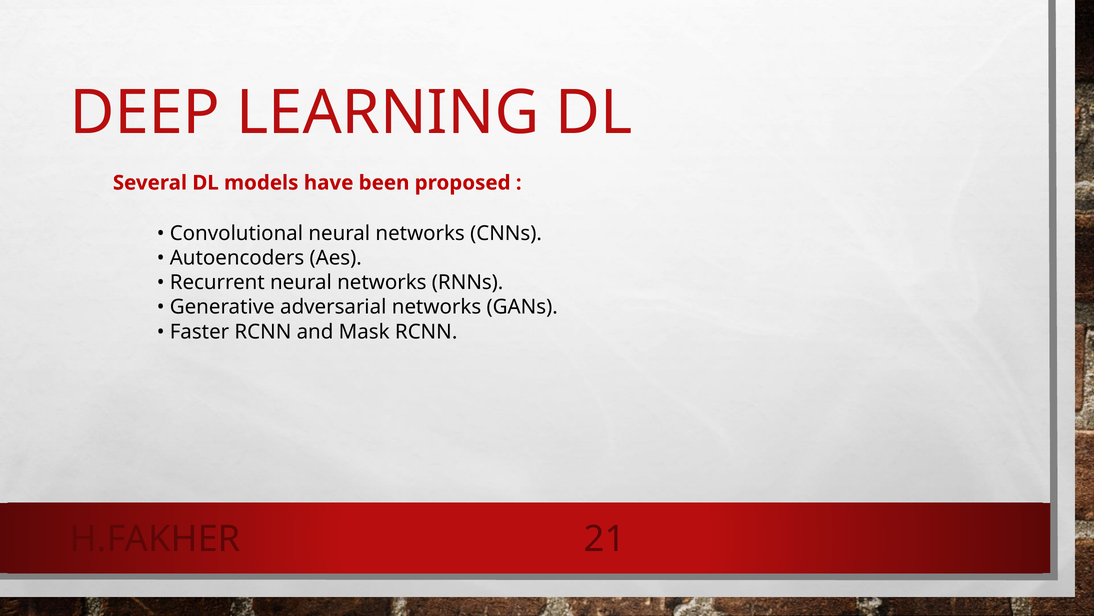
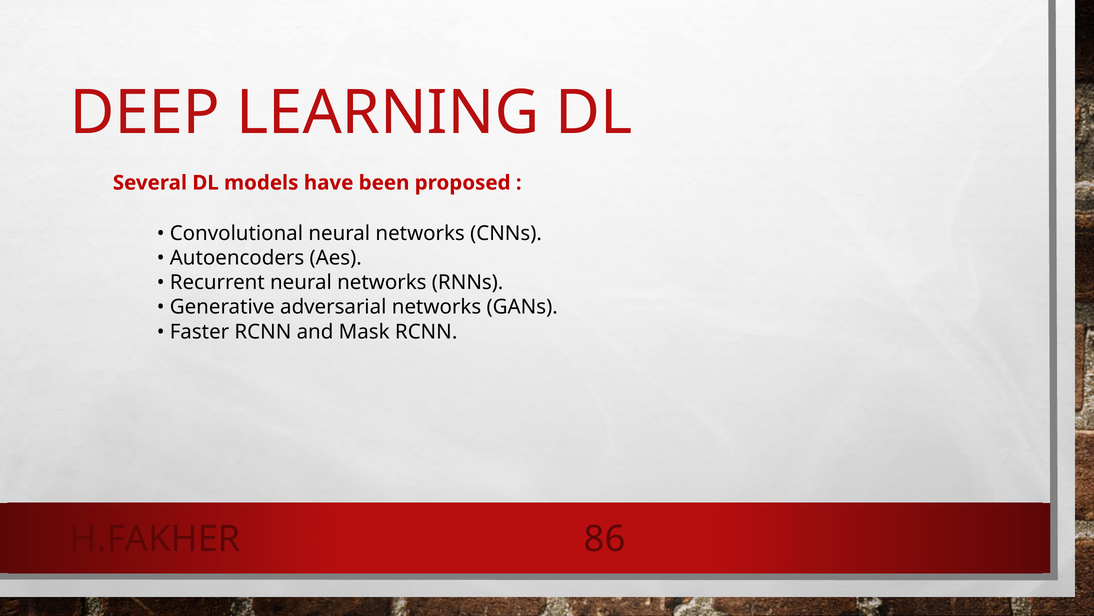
21: 21 -> 86 (605, 539)
